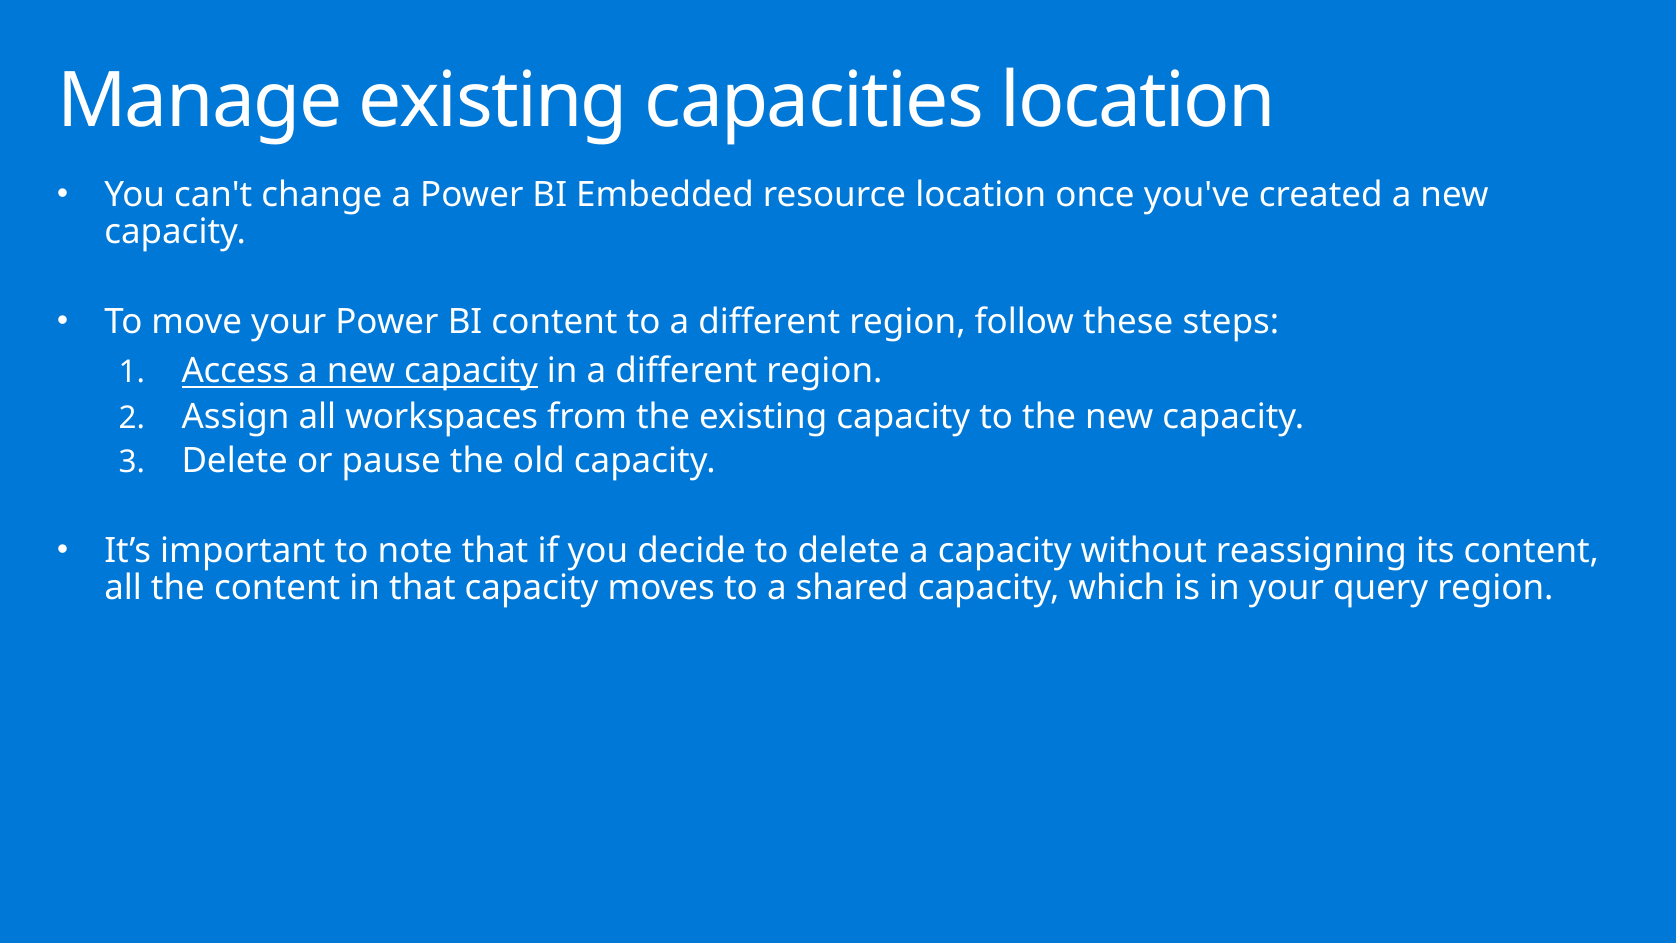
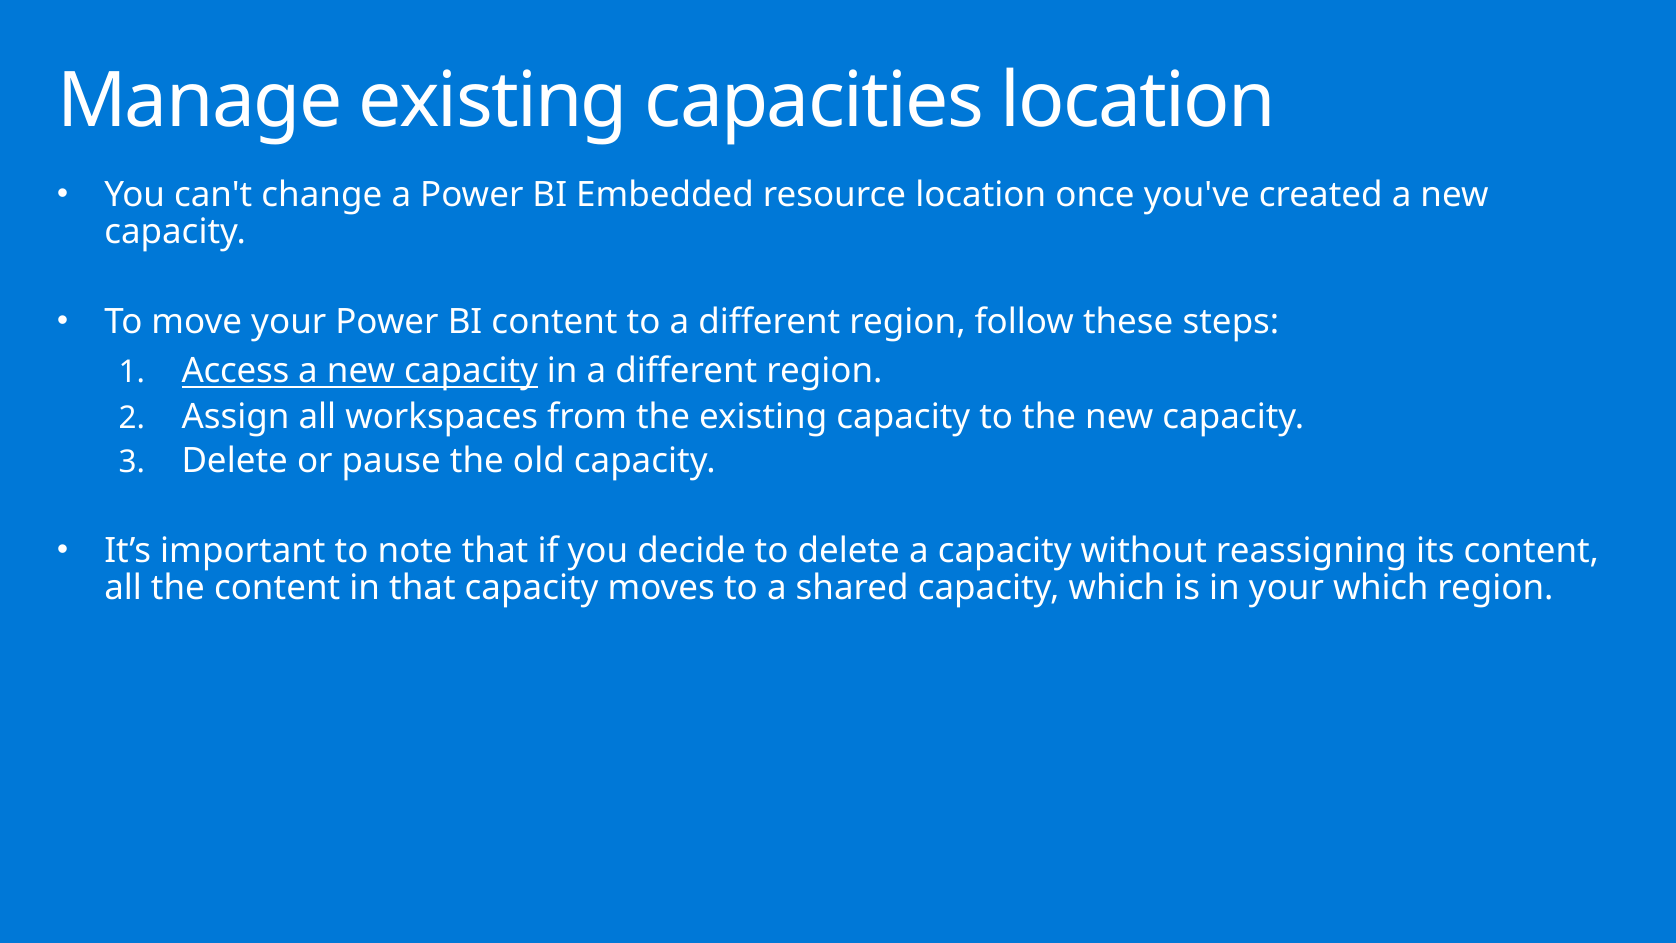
your query: query -> which (1381, 588)
